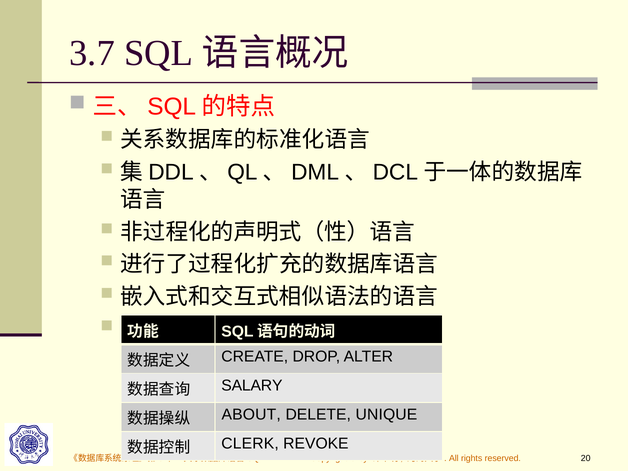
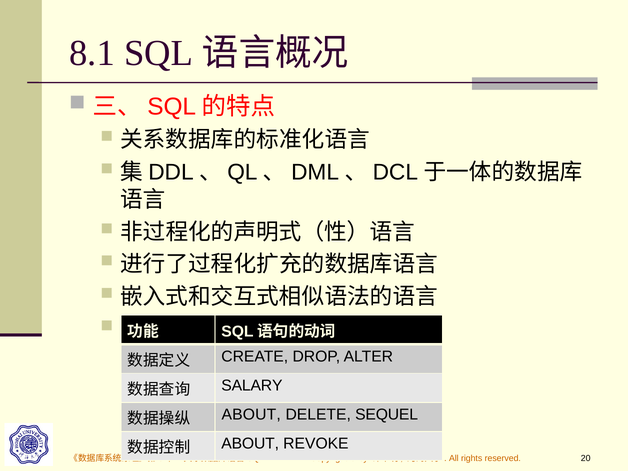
3.7: 3.7 -> 8.1 (92, 53)
UNIQUE: UNIQUE -> SEQUEL (387, 415)
CLERK: CLERK -> ABOUT (250, 444)
